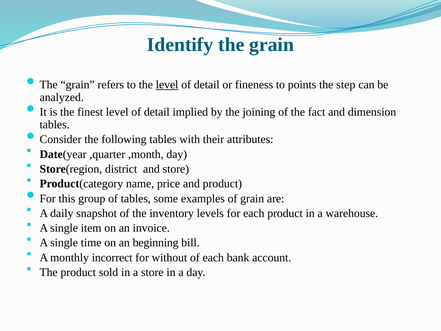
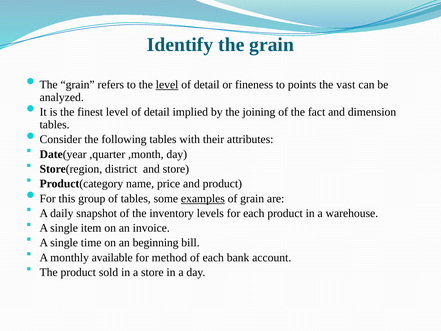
step: step -> vast (346, 85)
examples underline: none -> present (203, 198)
incorrect: incorrect -> available (112, 257)
without: without -> method (169, 257)
